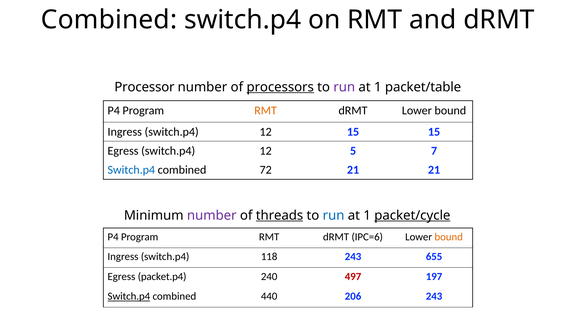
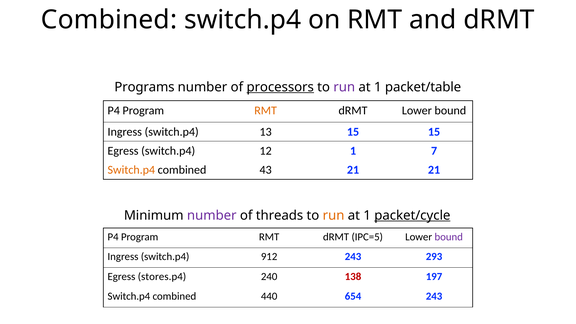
Processor: Processor -> Programs (144, 87)
Ingress switch.p4 12: 12 -> 13 (266, 132)
12 5: 5 -> 1 (353, 151)
Switch.p4 colour: blue -> orange (131, 170)
72: 72 -> 43 (266, 170)
threads underline: present -> none (280, 215)
run colour: blue -> orange (334, 215)
IPC=6: IPC=6 -> IPC=5 (367, 237)
bound colour: orange -> purple (449, 237)
118: 118 -> 912 (269, 257)
655: 655 -> 293 (434, 257)
packet.p4: packet.p4 -> stores.p4 (162, 276)
497: 497 -> 138 (353, 276)
Switch.p4 underline: present -> none (129, 296)
206: 206 -> 654 (353, 296)
